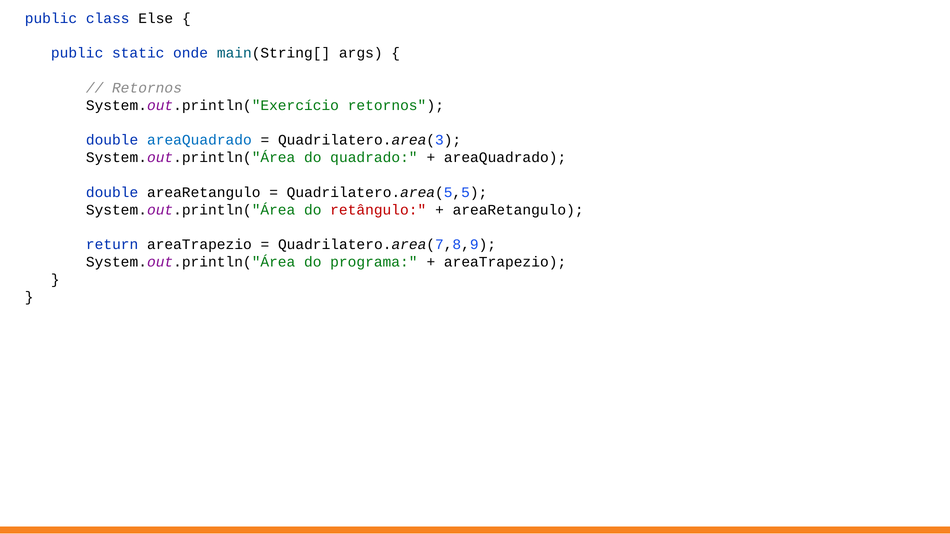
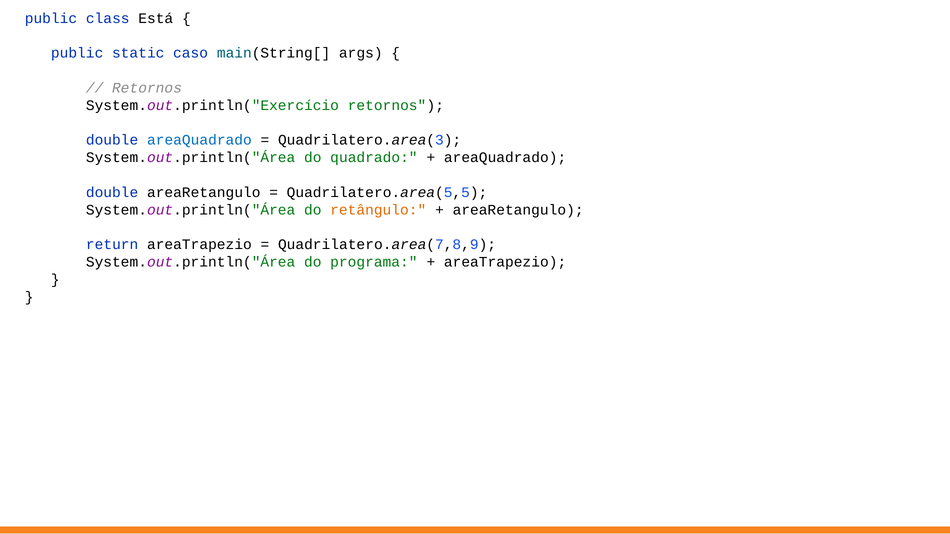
Else: Else -> Está (156, 18)
onde: onde -> caso (191, 53)
retângulo colour: red -> orange (378, 210)
